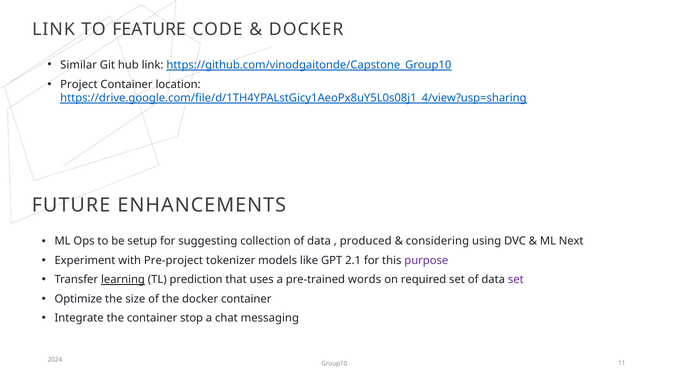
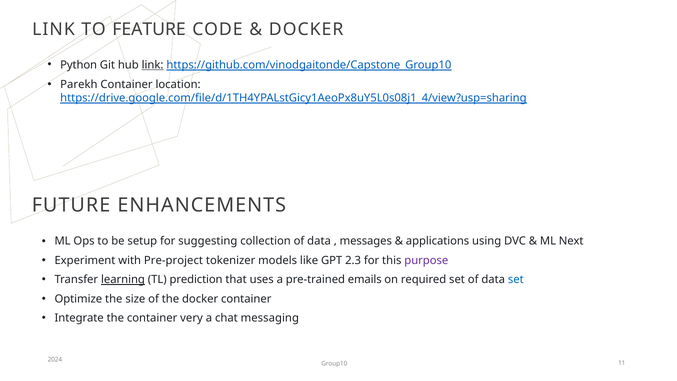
Similar: Similar -> Python (79, 65)
link underline: none -> present (153, 65)
Project: Project -> Parekh (79, 84)
produced: produced -> messages (366, 241)
considering: considering -> applications (438, 241)
2.1: 2.1 -> 2.3 (353, 260)
words: words -> emails (365, 280)
set colour: purple -> blue (516, 280)
stop: stop -> very (192, 318)
